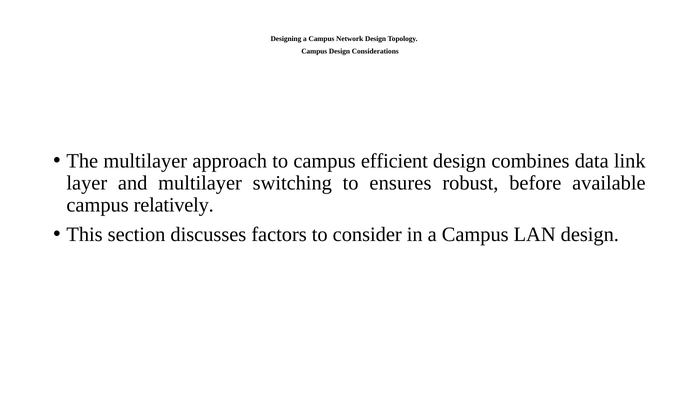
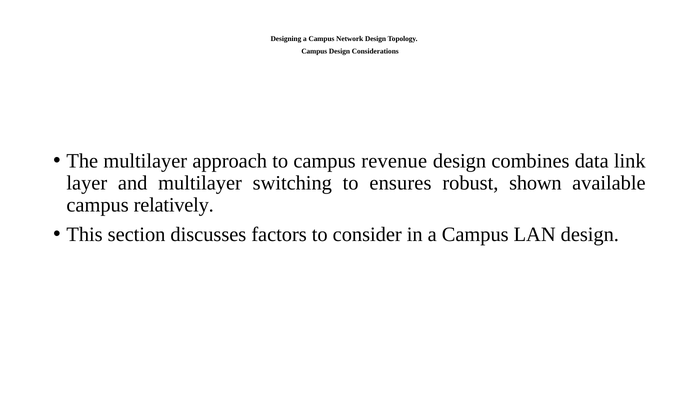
efficient: efficient -> revenue (394, 161)
before: before -> shown (535, 183)
